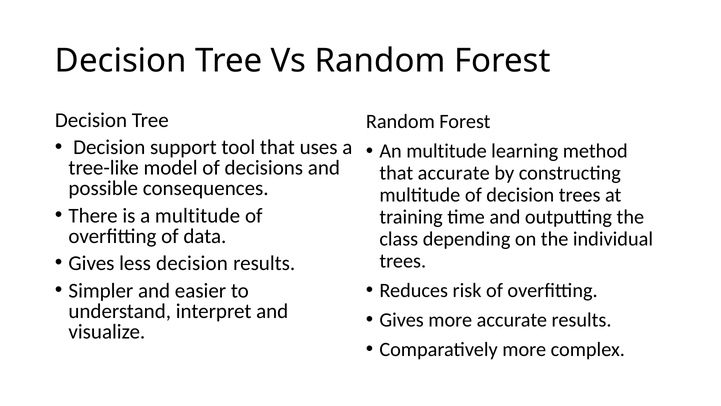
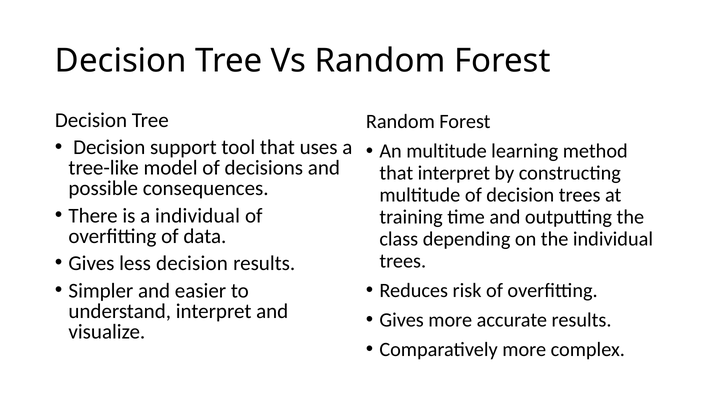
that accurate: accurate -> interpret (454, 173)
a multitude: multitude -> individual (198, 215)
